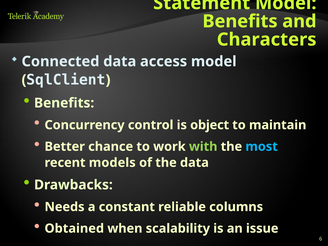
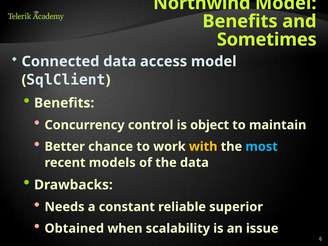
Statement: Statement -> Northwind (202, 3)
Characters: Characters -> Sometimes (267, 40)
with colour: light green -> yellow (203, 147)
columns: columns -> superior (236, 207)
